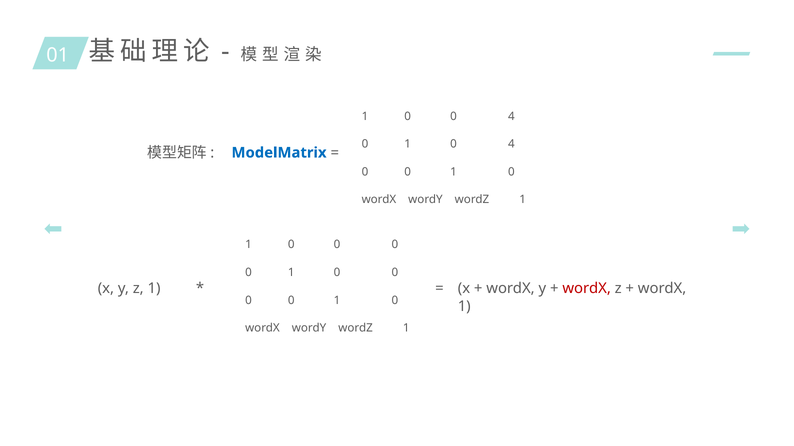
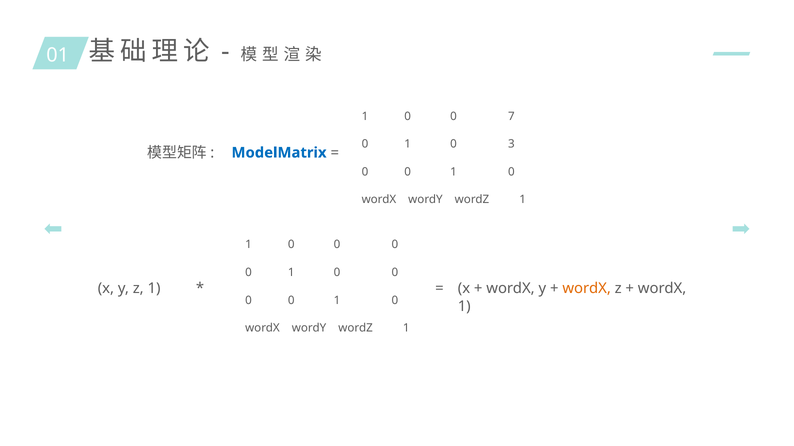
0 0 4: 4 -> 7 (511, 116)
1 0 4: 4 -> 3 (511, 144)
wordX colour: red -> orange (587, 289)
